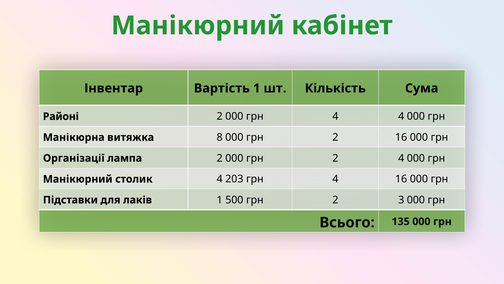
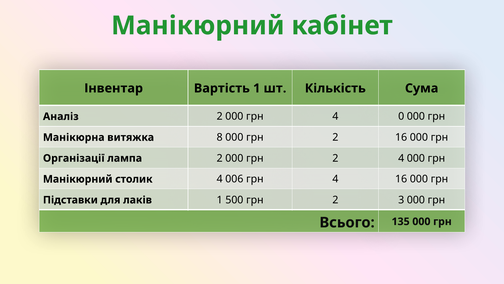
Районі: Районі -> Аналіз (61, 116)
4 4: 4 -> 0 (401, 116)
203: 203 -> 006 (234, 179)
